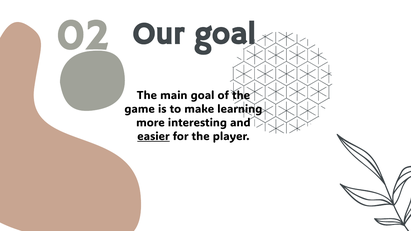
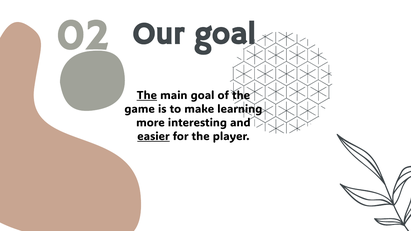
The underline: none -> present (147, 96)
